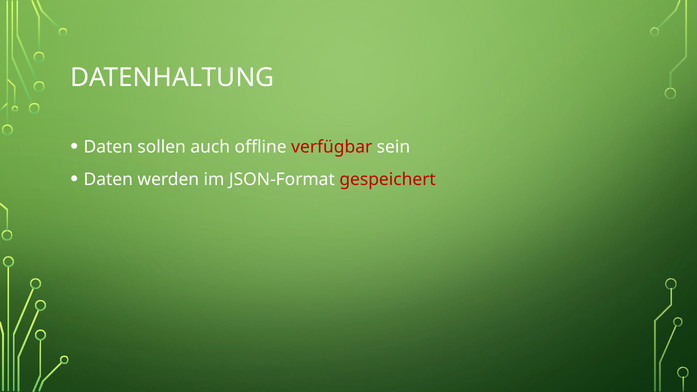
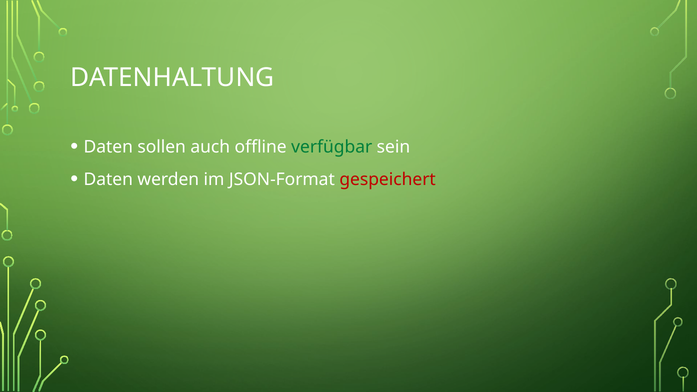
verfügbar colour: red -> green (332, 147)
